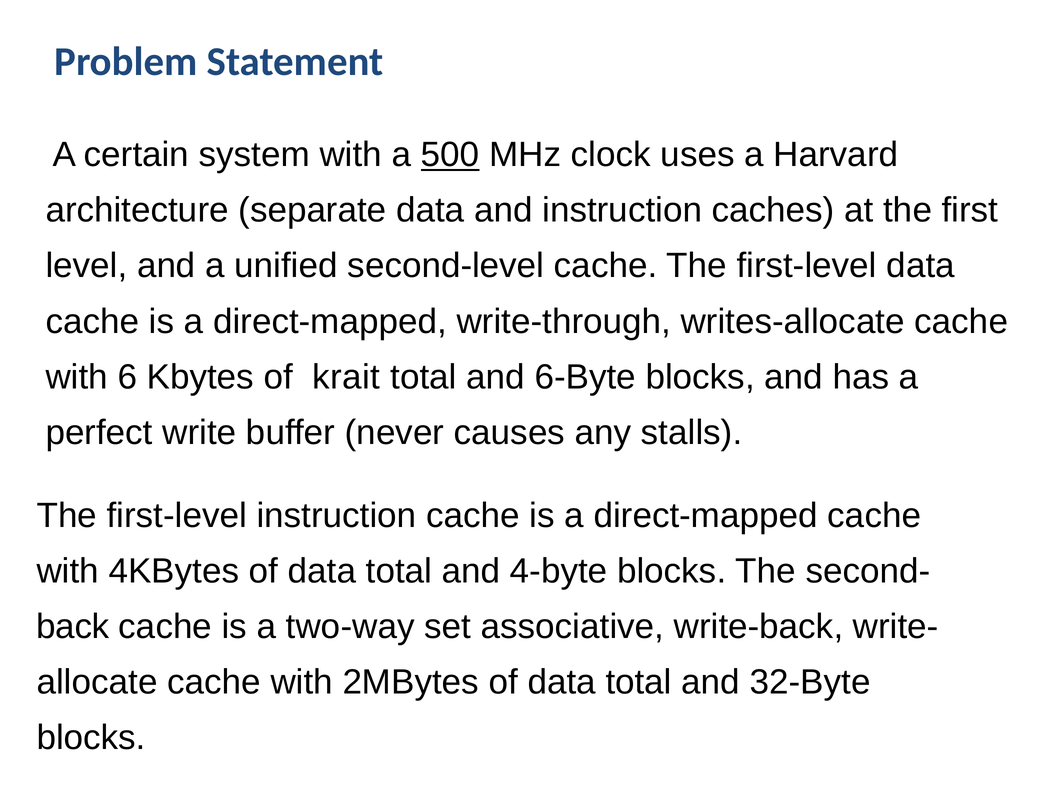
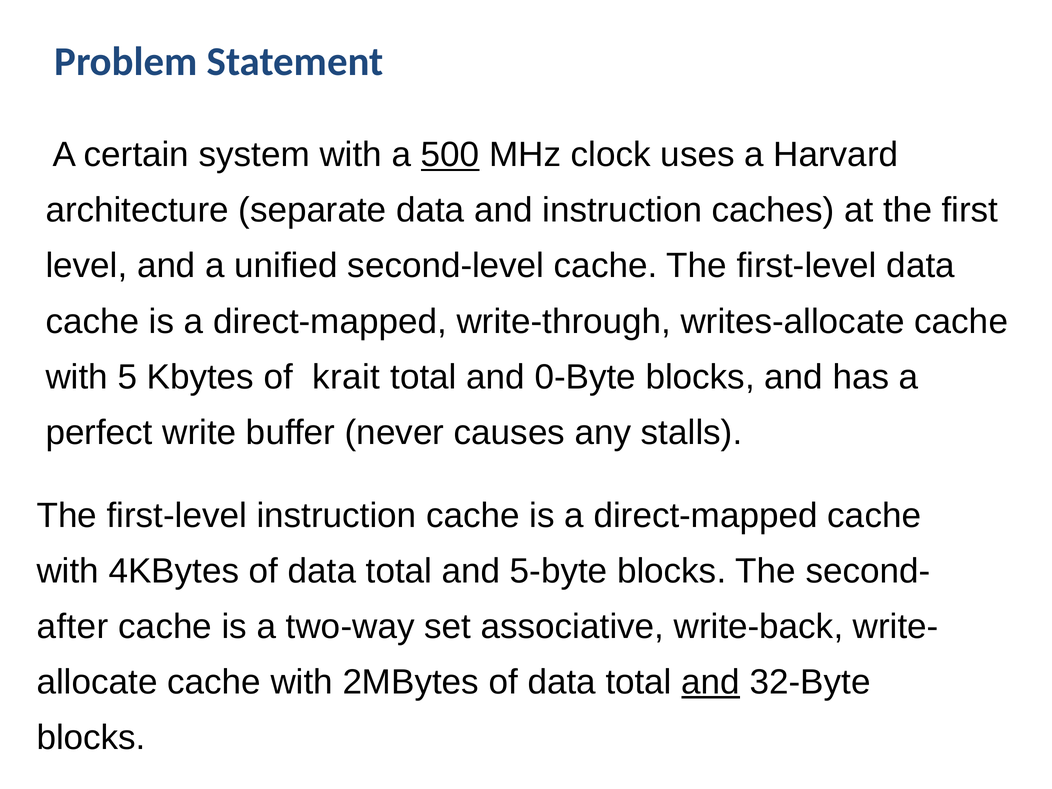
6: 6 -> 5 (127, 377)
6-Byte: 6-Byte -> 0-Byte (585, 377)
4-byte: 4-byte -> 5-byte (559, 571)
back: back -> after (72, 627)
and underline: none -> present (711, 682)
